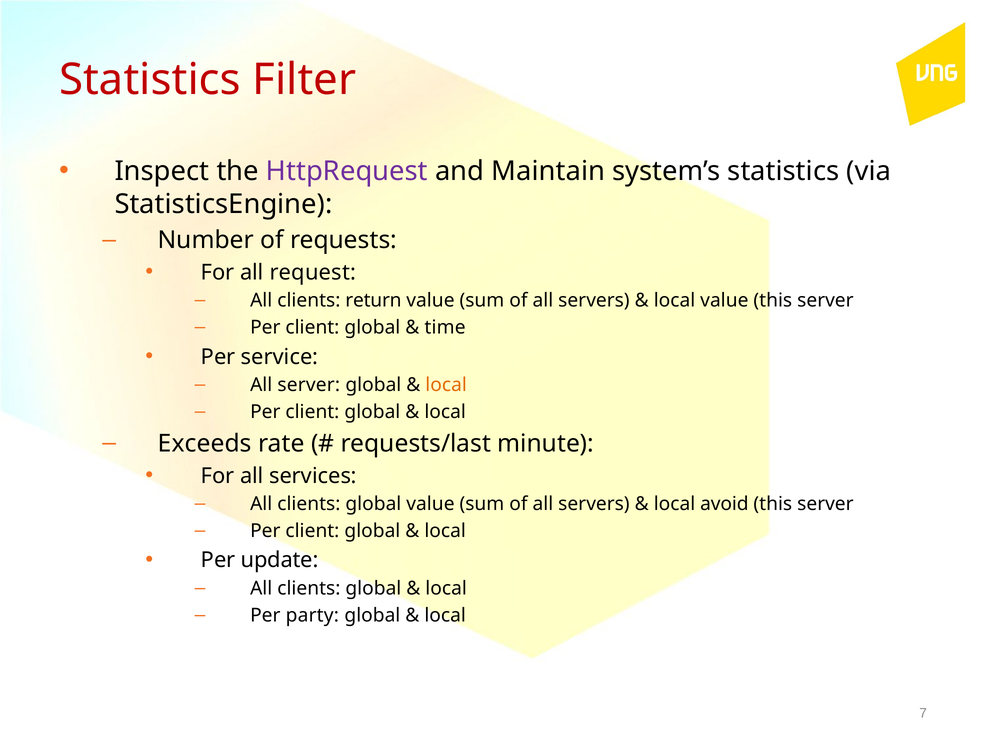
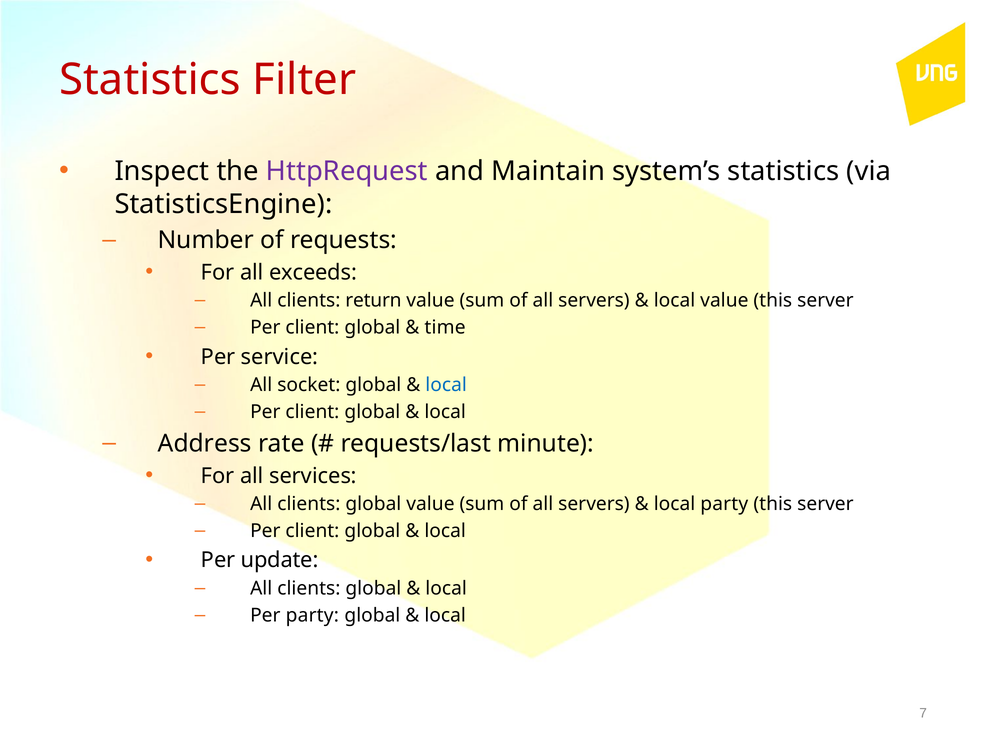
request: request -> exceeds (313, 272)
All server: server -> socket (309, 385)
local colour: orange -> blue (446, 385)
Exceeds: Exceeds -> Address (205, 443)
local avoid: avoid -> party (724, 504)
